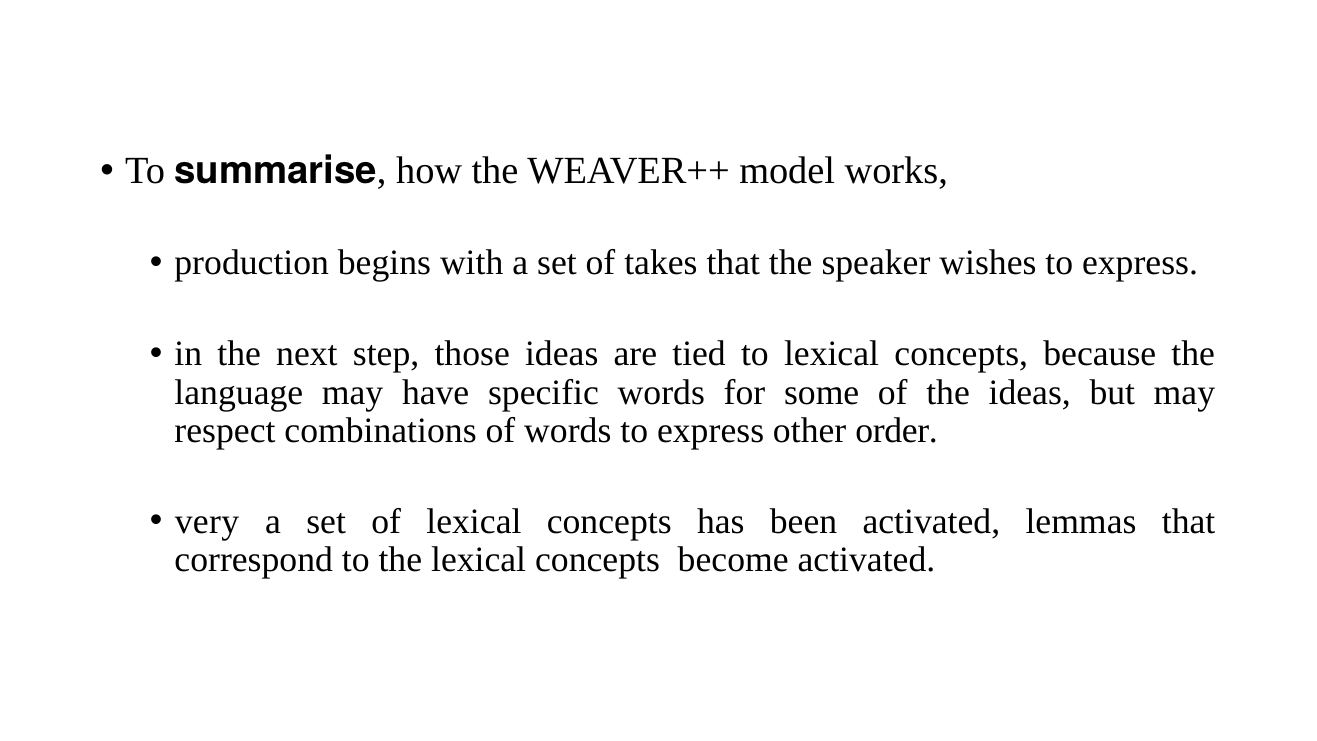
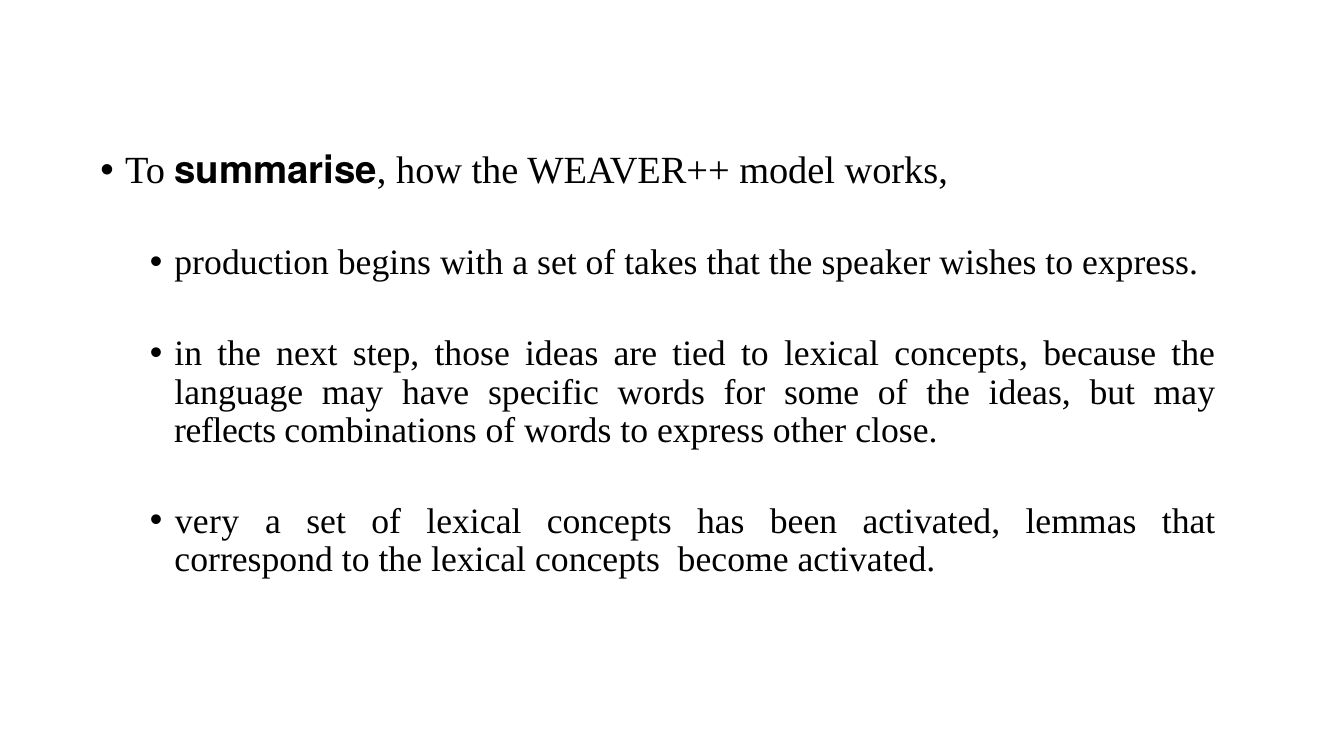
respect: respect -> reflects (225, 431)
order: order -> close (896, 431)
